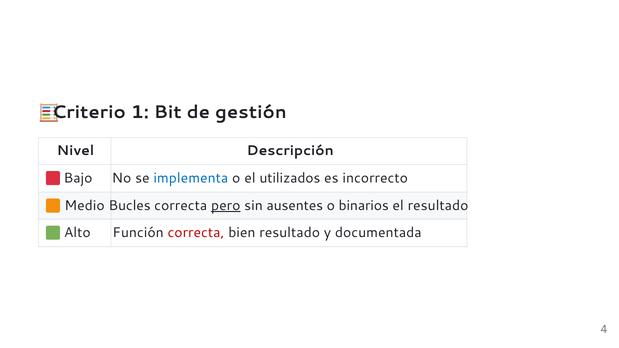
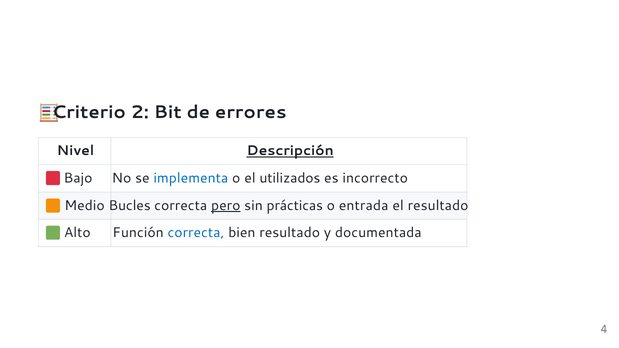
1: 1 -> 2 (140, 112)
gestión: gestión -> errores (251, 112)
Descripción underline: none -> present (290, 151)
ausentes: ausentes -> prácticas (295, 206)
binarios: binarios -> entrada (364, 206)
correcta colour: red -> blue (196, 233)
